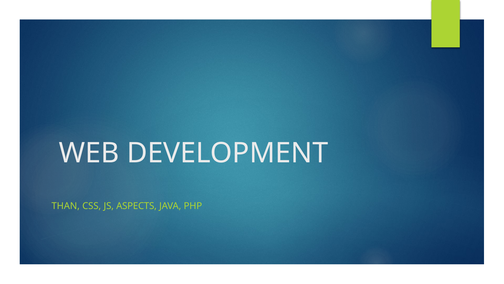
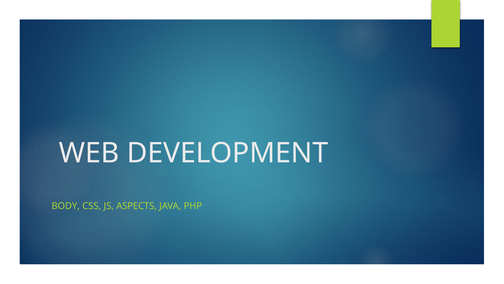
THAN: THAN -> BODY (66, 206)
